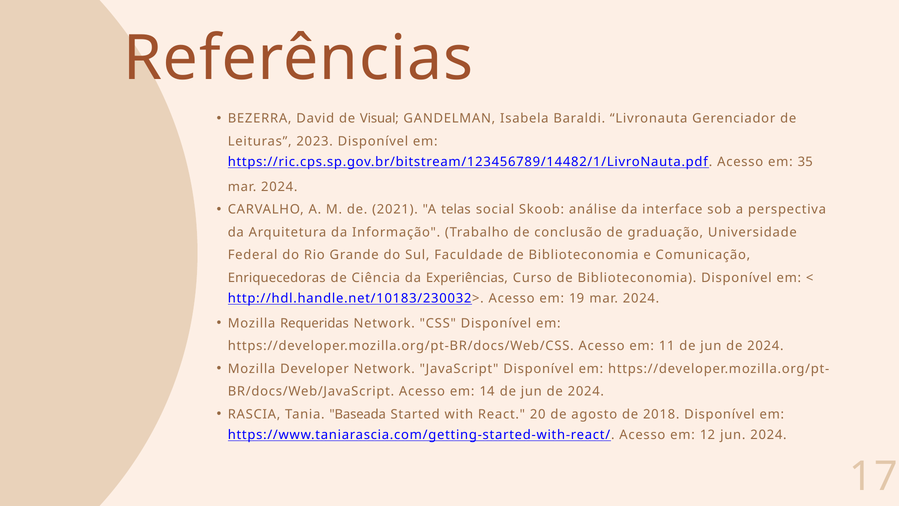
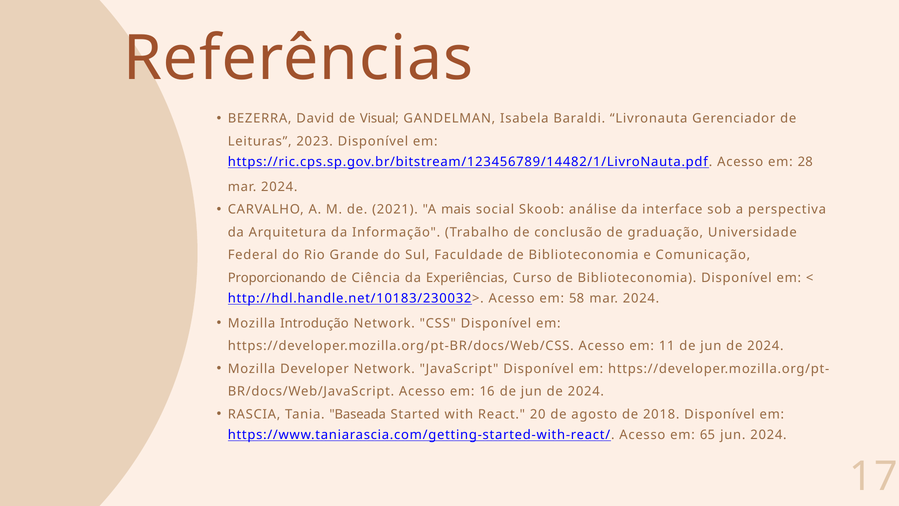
35: 35 -> 28 (805, 162)
telas: telas -> mais (456, 209)
Enriquecedoras: Enriquecedoras -> Proporcionando (277, 278)
19: 19 -> 58 (577, 298)
Requeridas: Requeridas -> Introdução (314, 323)
14: 14 -> 16 (487, 391)
12: 12 -> 65 (707, 435)
